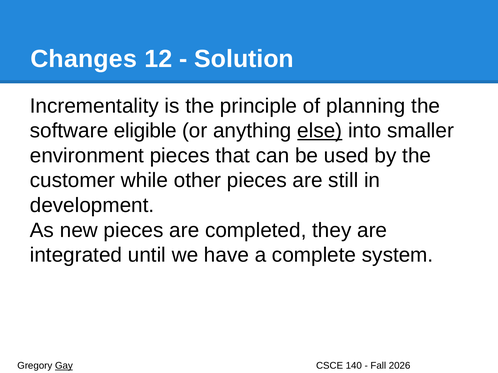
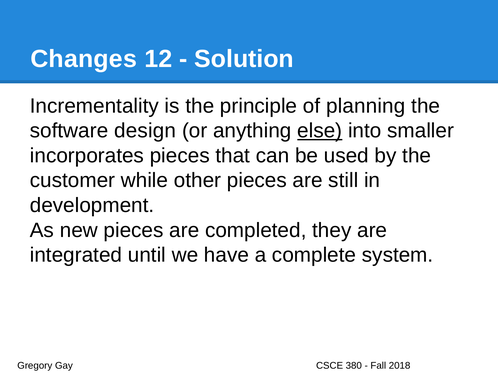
eligible: eligible -> design (145, 131)
environment: environment -> incorporates (87, 156)
Gay underline: present -> none (64, 366)
140: 140 -> 380 (354, 366)
2026: 2026 -> 2018 (400, 366)
